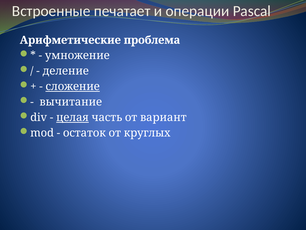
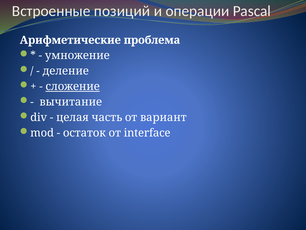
печатает: печатает -> позиций (122, 11)
целая underline: present -> none (72, 117)
круглых: круглых -> interface (147, 133)
